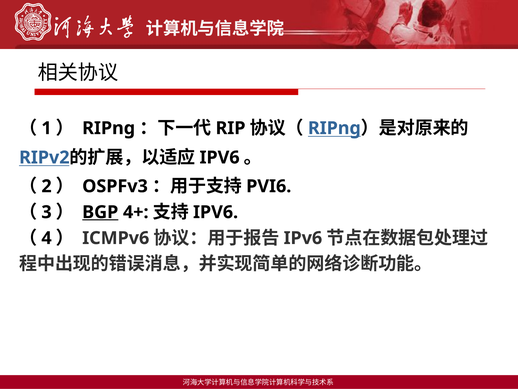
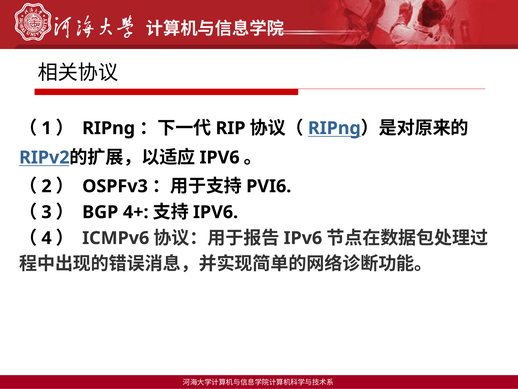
BGP underline: present -> none (100, 212)
